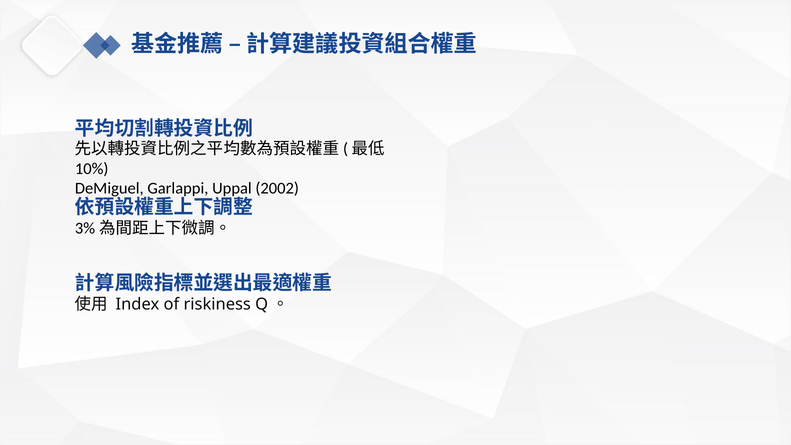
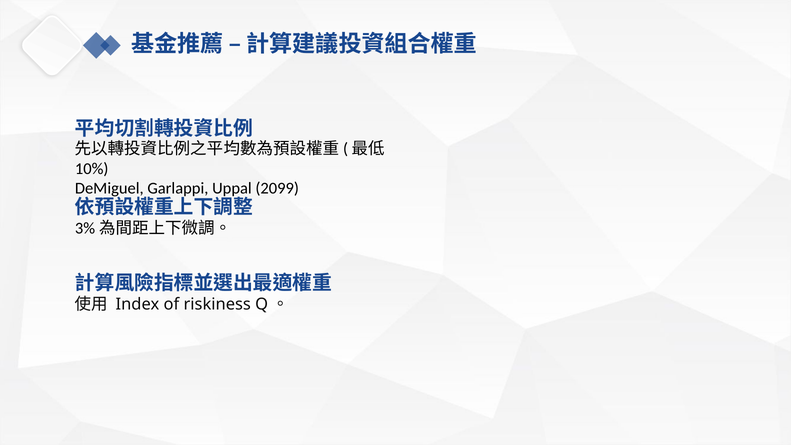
2002: 2002 -> 2099 (277, 188)
